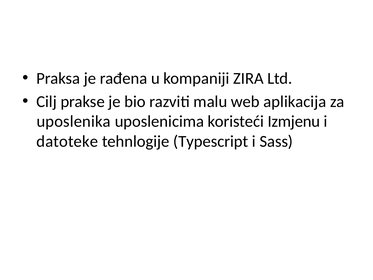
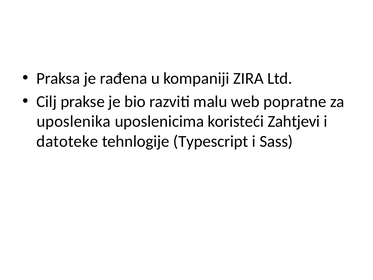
aplikacija: aplikacija -> popratne (295, 101)
Izmjenu: Izmjenu -> Zahtjevi (294, 121)
